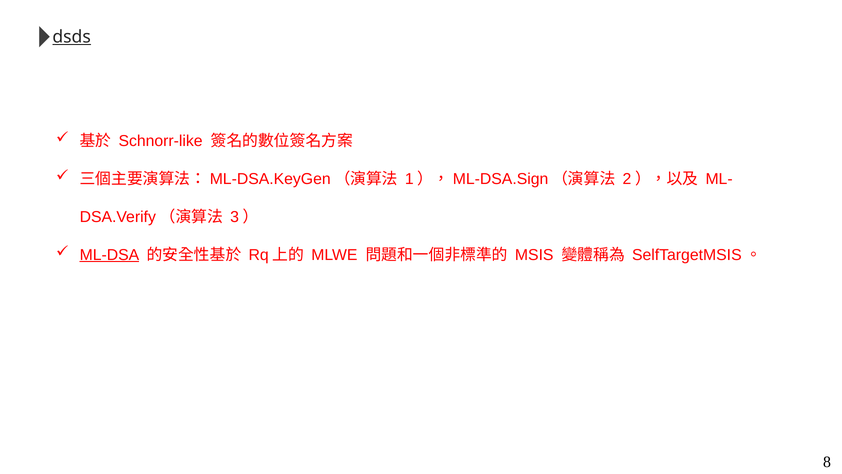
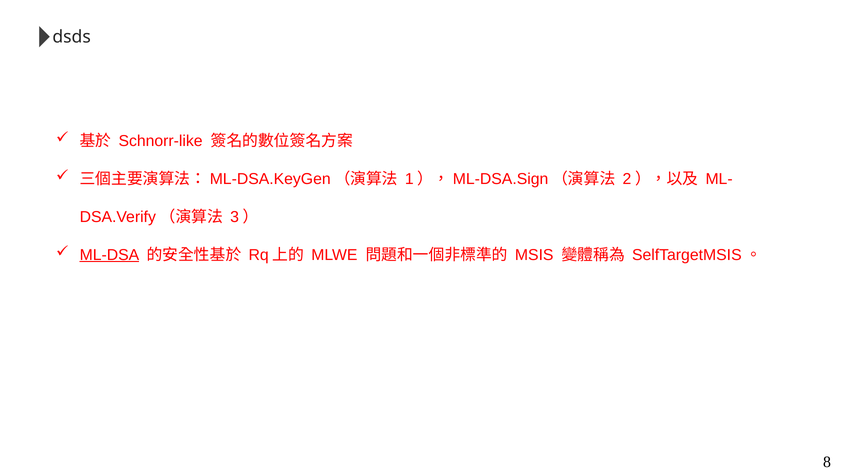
dsds underline: present -> none (72, 37)
